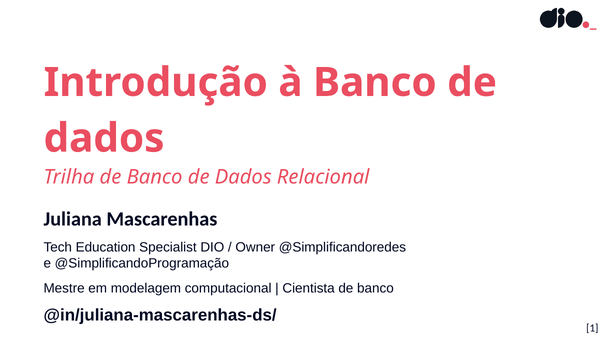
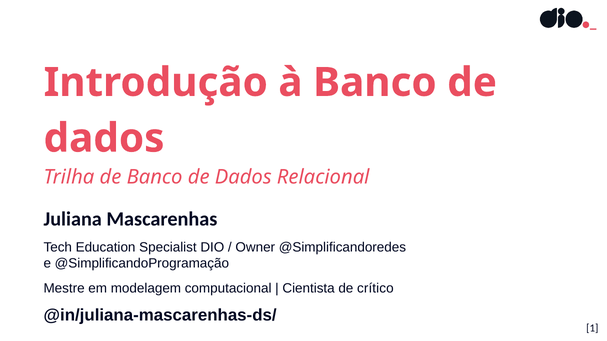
Cientista de banco: banco -> crítico (375, 288)
